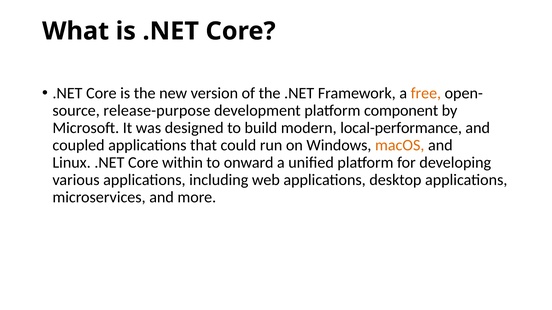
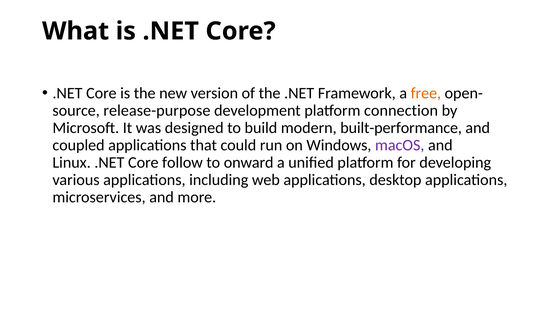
component: component -> connection (401, 111)
local-performance: local-performance -> built-performance (401, 128)
macOS colour: orange -> purple (400, 146)
within: within -> follow (182, 163)
